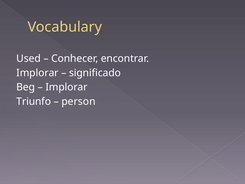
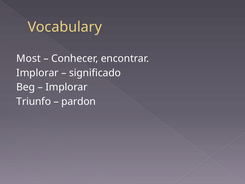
Used: Used -> Most (29, 58)
person: person -> pardon (79, 101)
